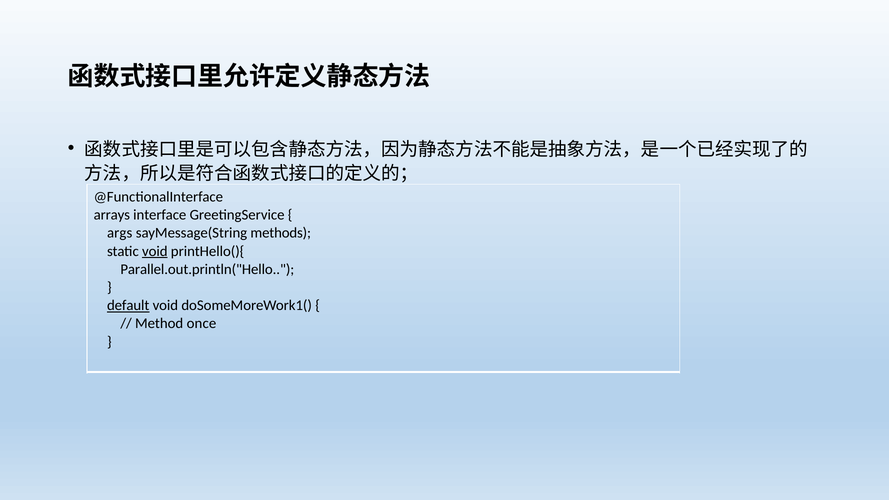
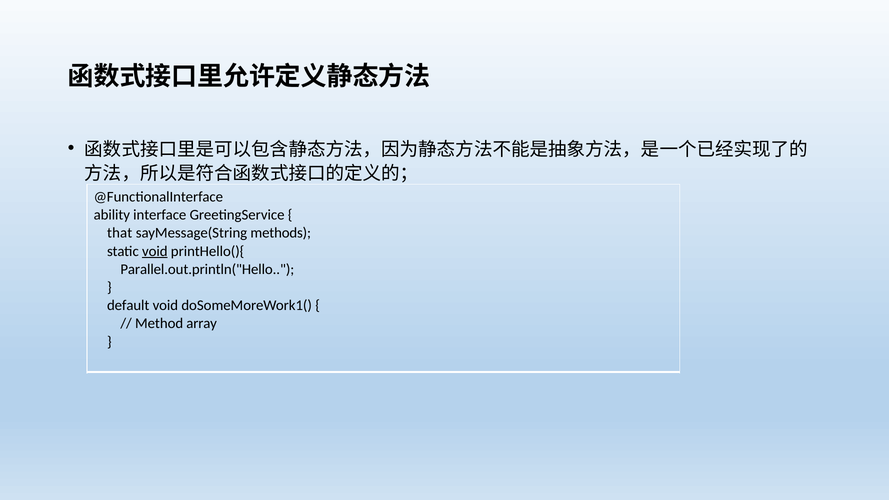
arrays: arrays -> ability (112, 215)
args: args -> that (120, 233)
default underline: present -> none (128, 305)
once: once -> array (202, 324)
